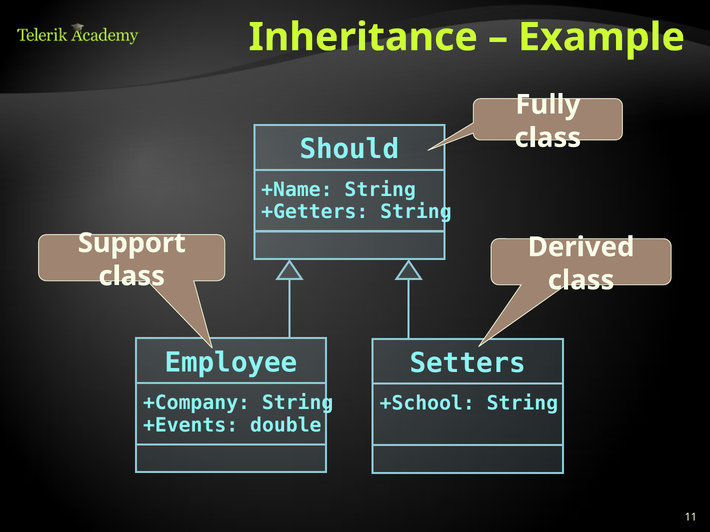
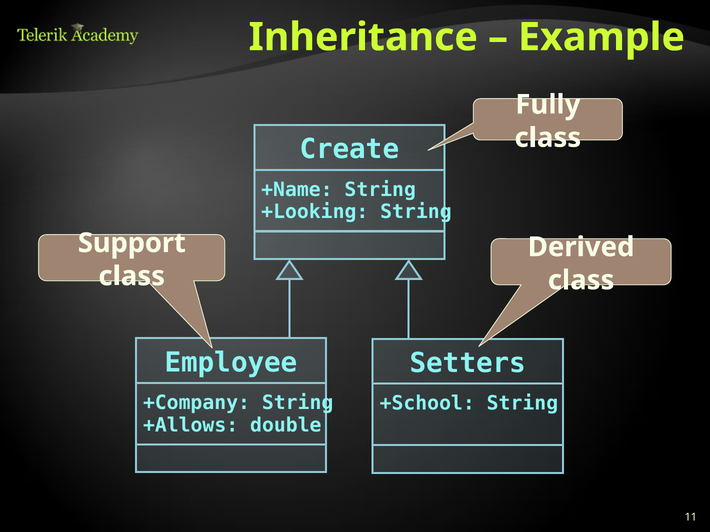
Should: Should -> Create (349, 150)
+Getters: +Getters -> +Looking (315, 212)
+Events: +Events -> +Allows (191, 425)
